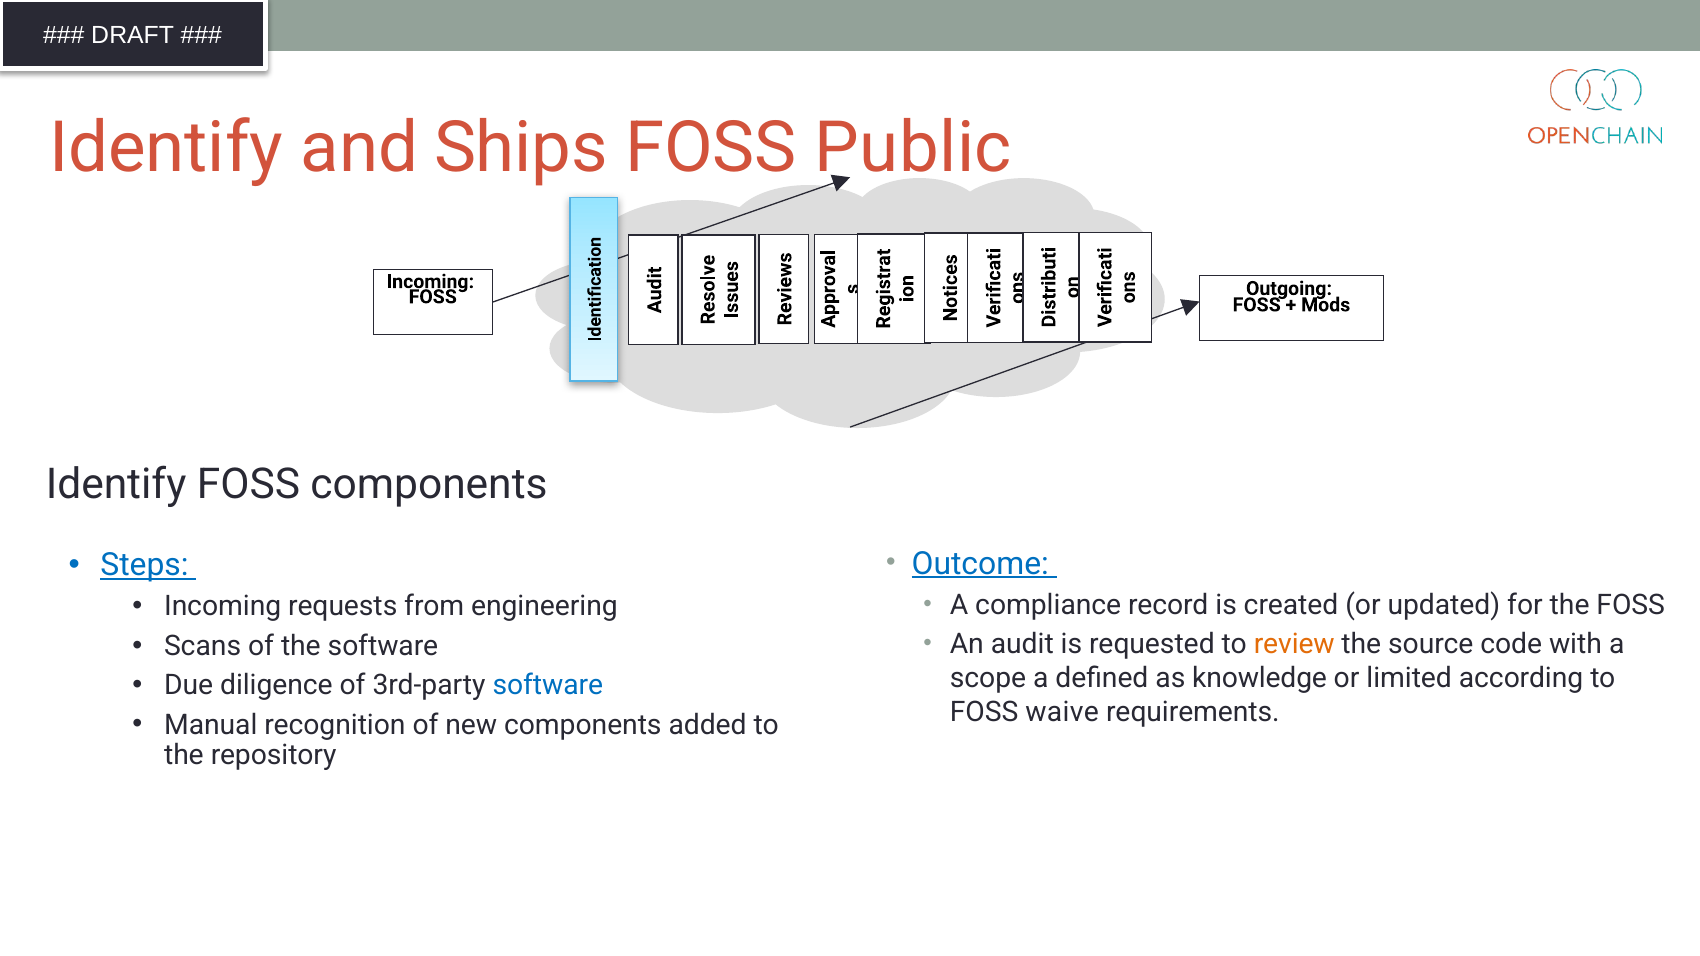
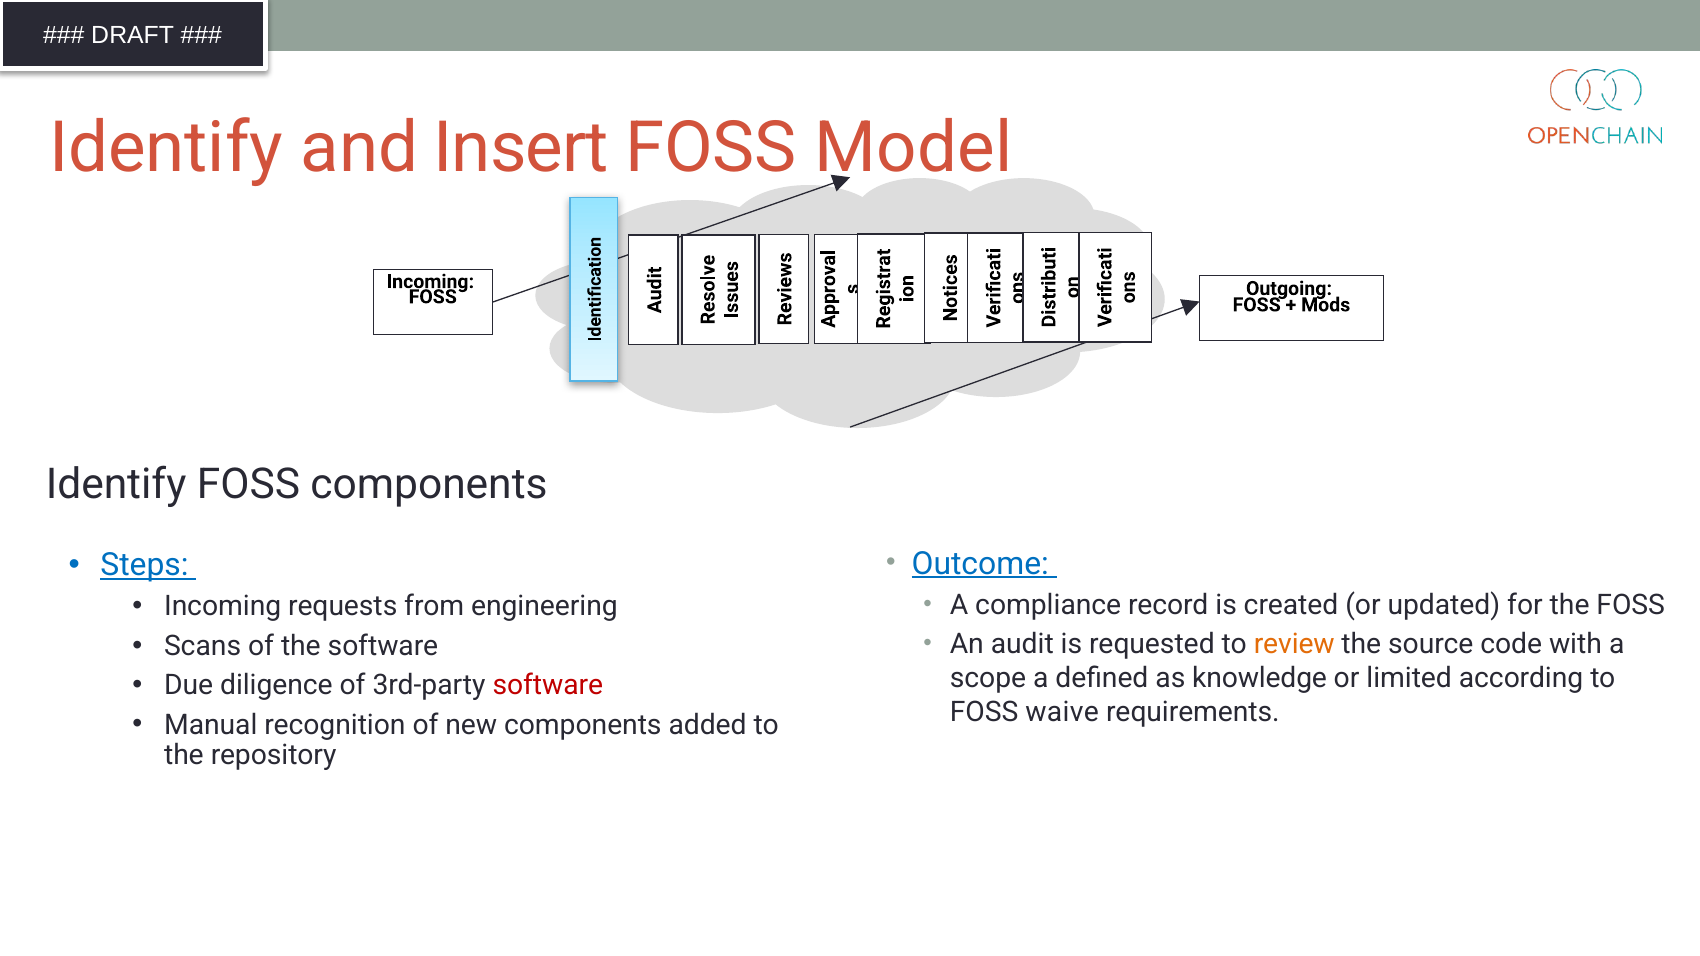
Ships: Ships -> Insert (521, 148)
Public: Public -> Model (913, 148)
software colour: blue -> red (548, 686)
